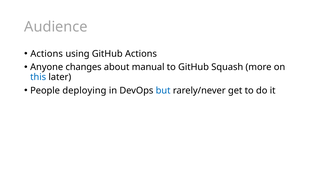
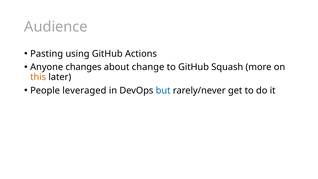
Actions: Actions -> Pasting (47, 54)
manual: manual -> change (148, 67)
this colour: blue -> orange (38, 77)
deploying: deploying -> leveraged (84, 90)
